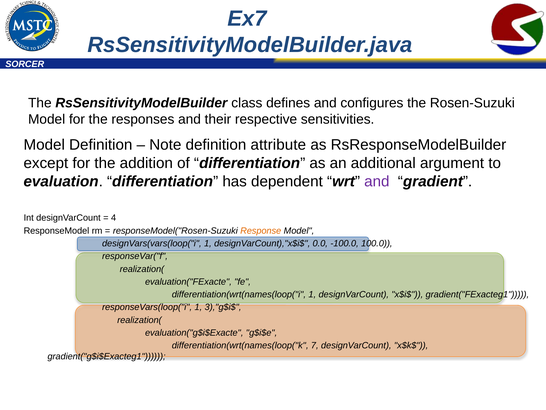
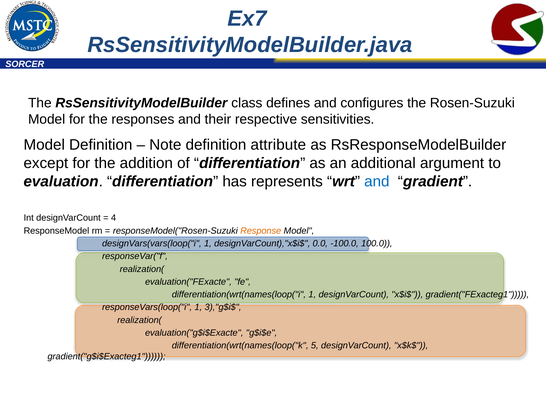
dependent: dependent -> represents (287, 181)
and colour: purple -> blue (377, 181)
7: 7 -> 5 (315, 345)
